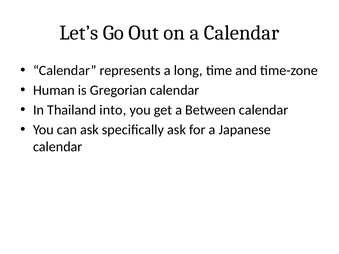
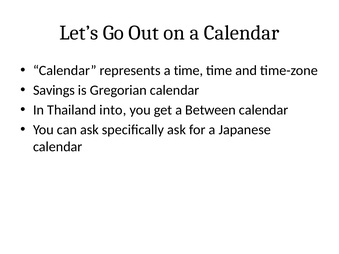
a long: long -> time (188, 70)
Human: Human -> Savings (54, 90)
